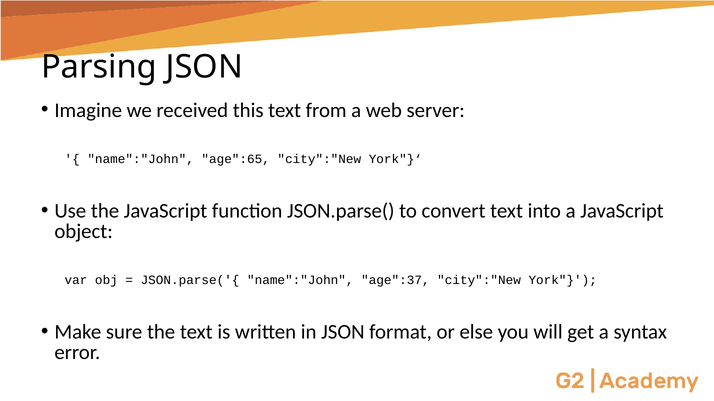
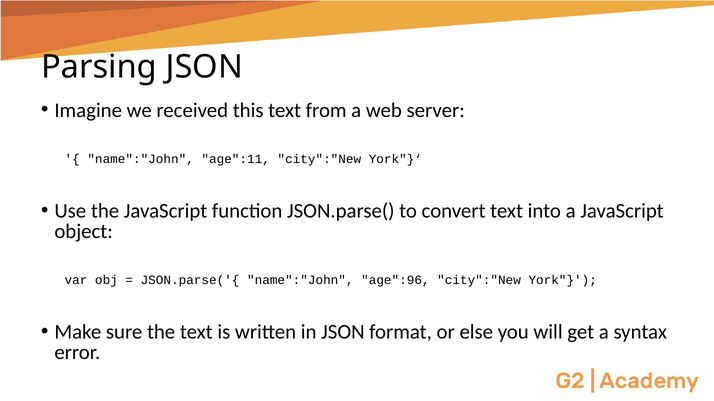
age":65: age":65 -> age":11 (236, 159)
age":37: age":37 -> age":96 (395, 281)
